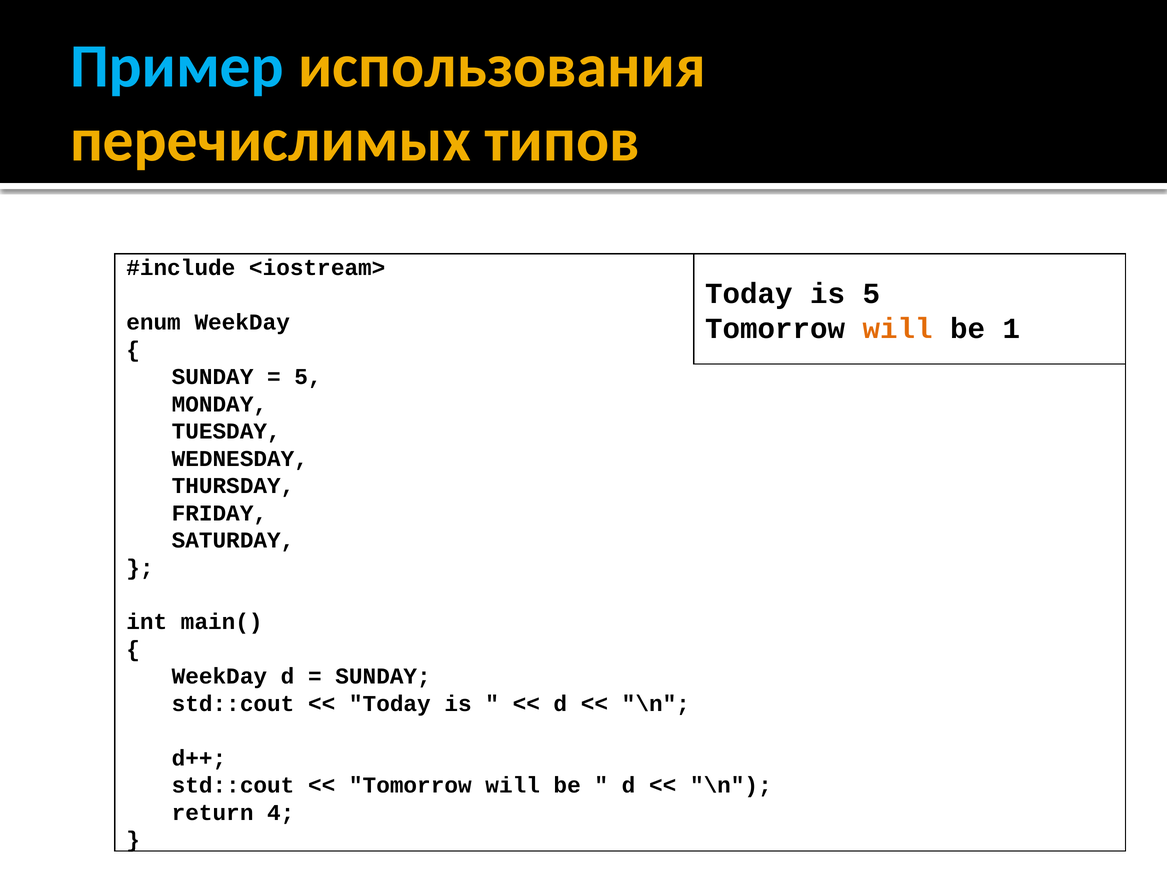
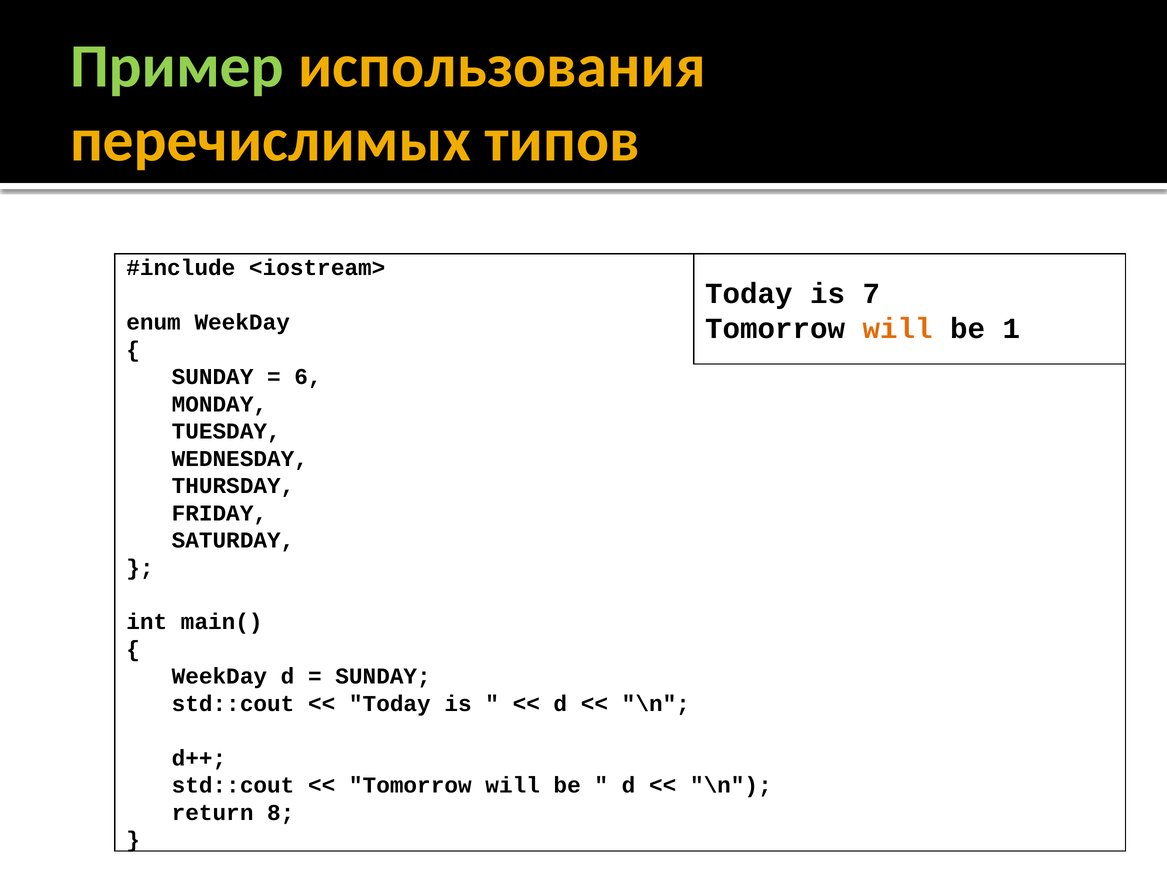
Пример colour: light blue -> light green (177, 67)
is 5: 5 -> 7 (872, 293)
5: 5 -> 6 (308, 377)
4: 4 -> 8 (281, 813)
